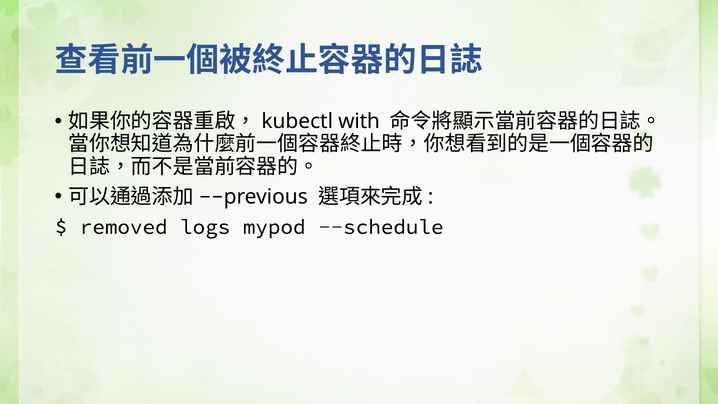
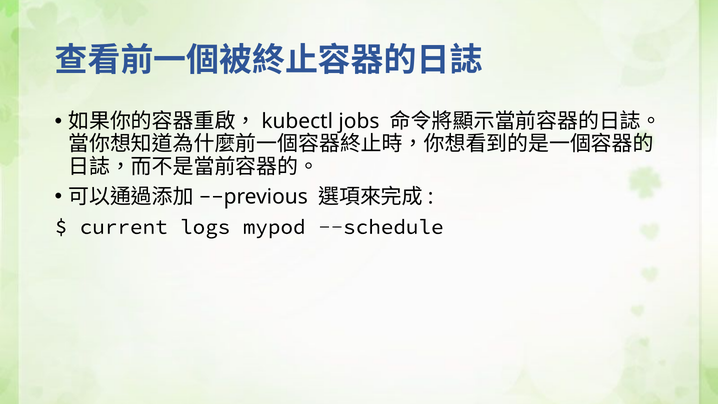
with: with -> jobs (359, 121)
removed: removed -> current (124, 227)
